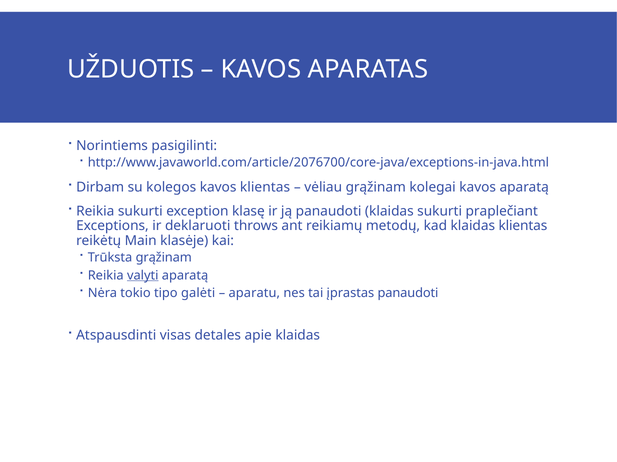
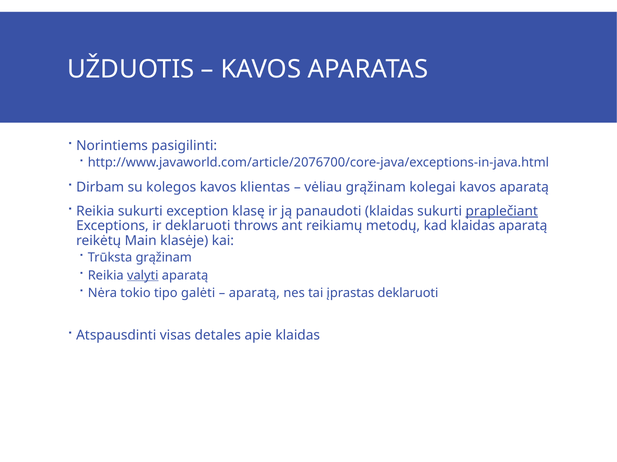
praplečiant underline: none -> present (502, 211)
klaidas klientas: klientas -> aparatą (523, 226)
aparatu: aparatu -> aparatą (254, 293)
įprastas panaudoti: panaudoti -> deklaruoti (408, 293)
